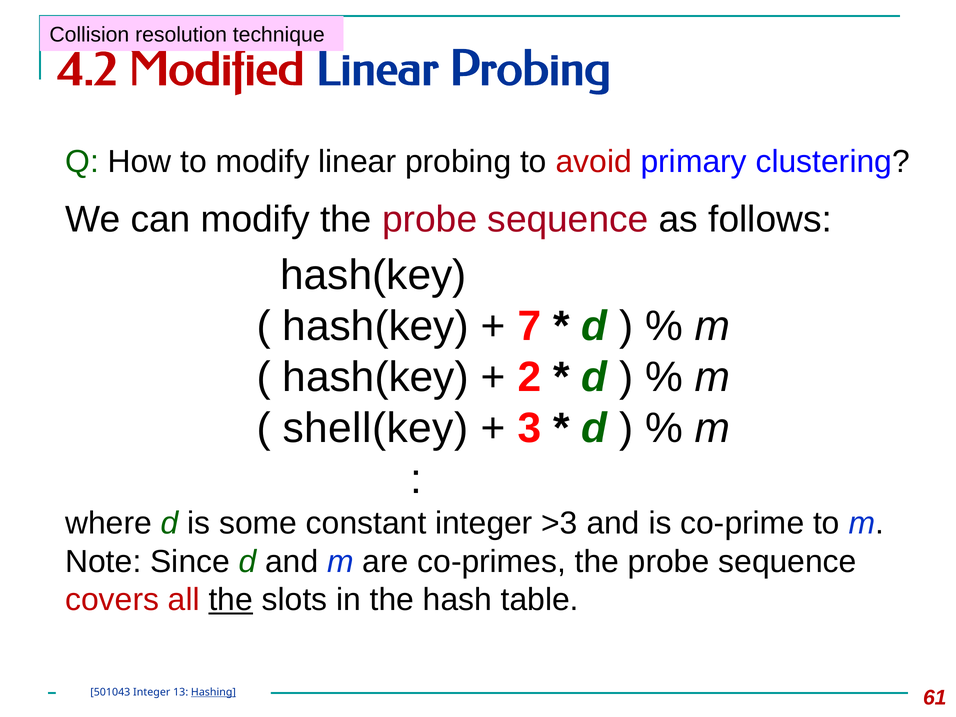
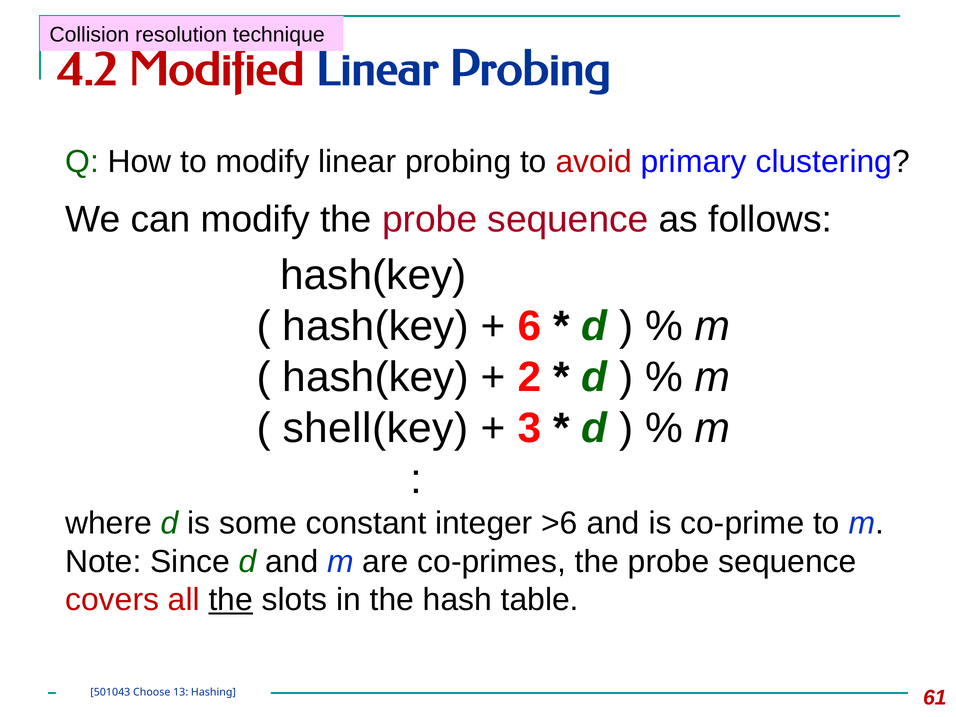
7: 7 -> 6 (529, 326)
>3: >3 -> >6 (560, 523)
501043 Integer: Integer -> Choose (152, 692)
Hashing underline: present -> none (213, 692)
